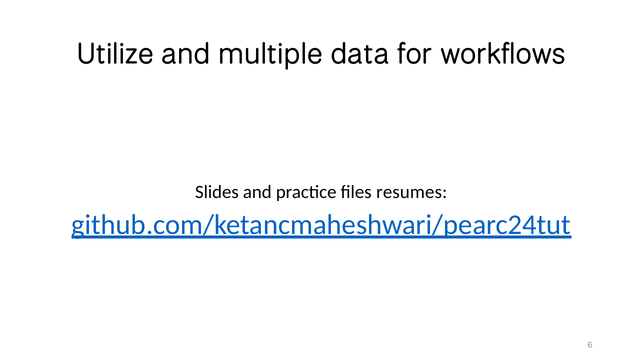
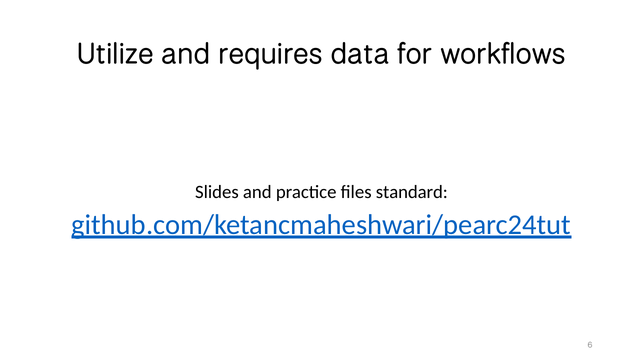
multiple: multiple -> requires (271, 54)
resumes: resumes -> standard (412, 192)
